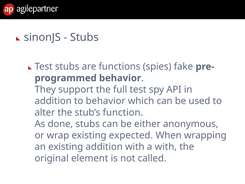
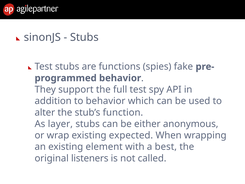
done: done -> layer (60, 124)
existing addition: addition -> element (104, 147)
a with: with -> best (166, 147)
element: element -> listeners (90, 158)
